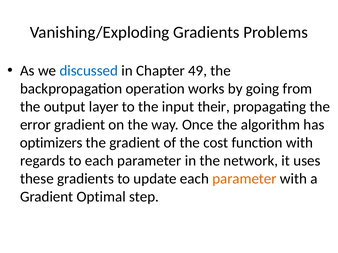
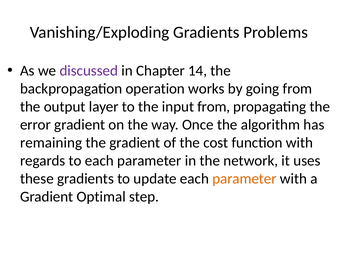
discussed colour: blue -> purple (89, 71)
49: 49 -> 14 (198, 71)
input their: their -> from (214, 107)
optimizers: optimizers -> remaining (51, 143)
